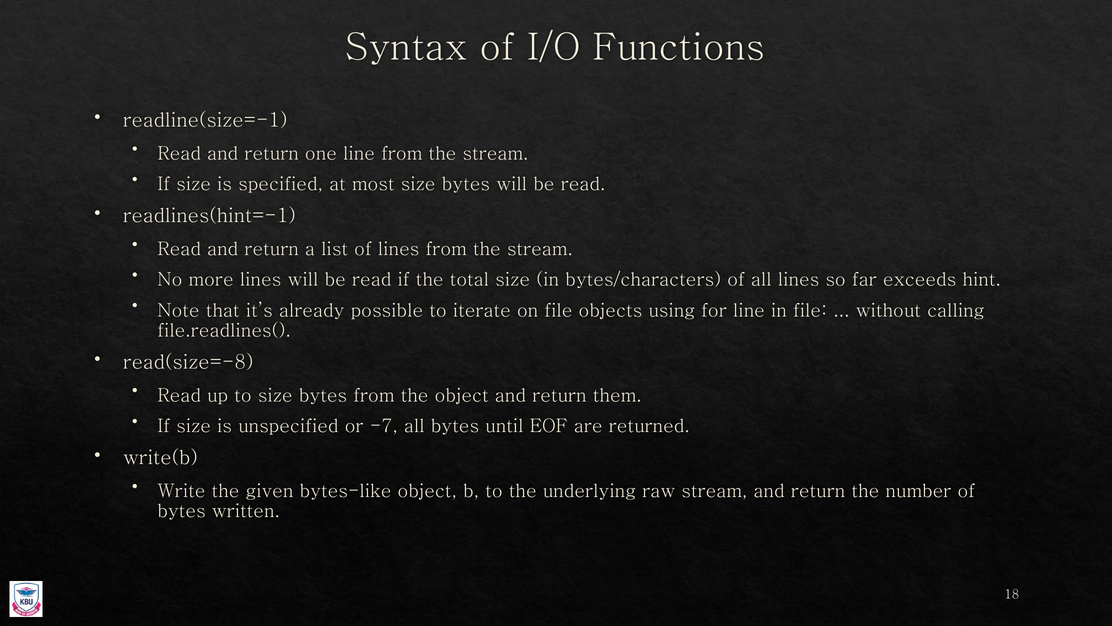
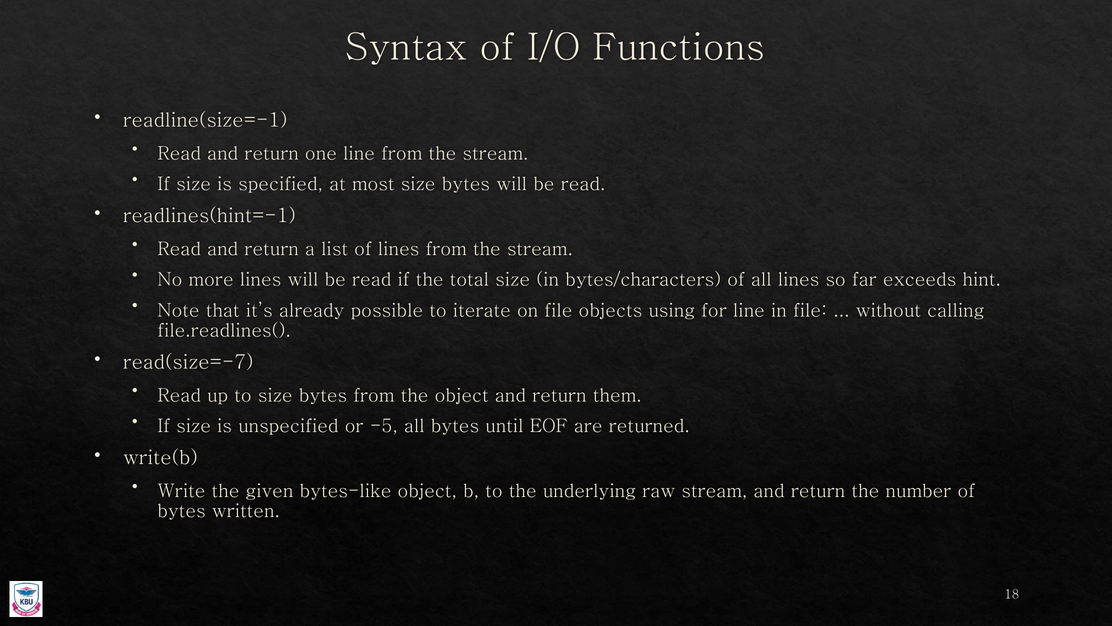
read(size=-8: read(size=-8 -> read(size=-7 (188, 362)
-7: -7 -> -5 (384, 426)
